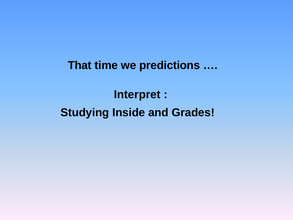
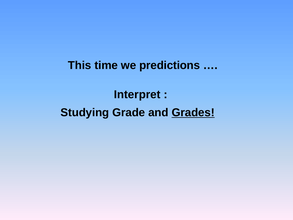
That: That -> This (80, 65)
Inside: Inside -> Grade (129, 112)
Grades underline: none -> present (193, 112)
